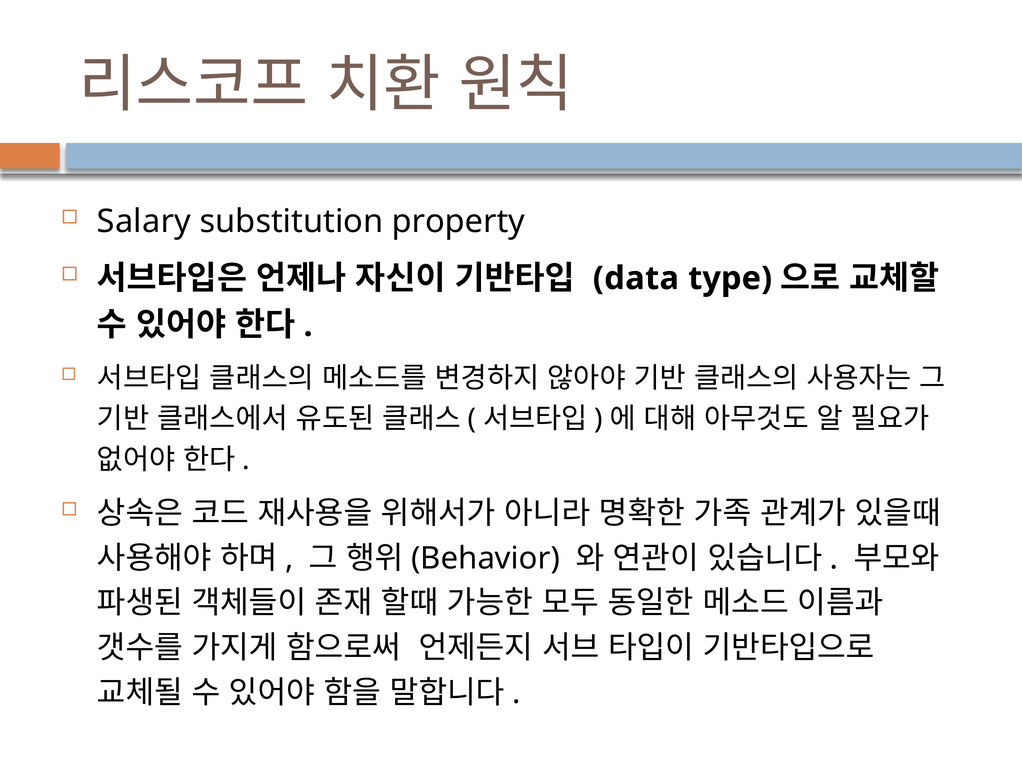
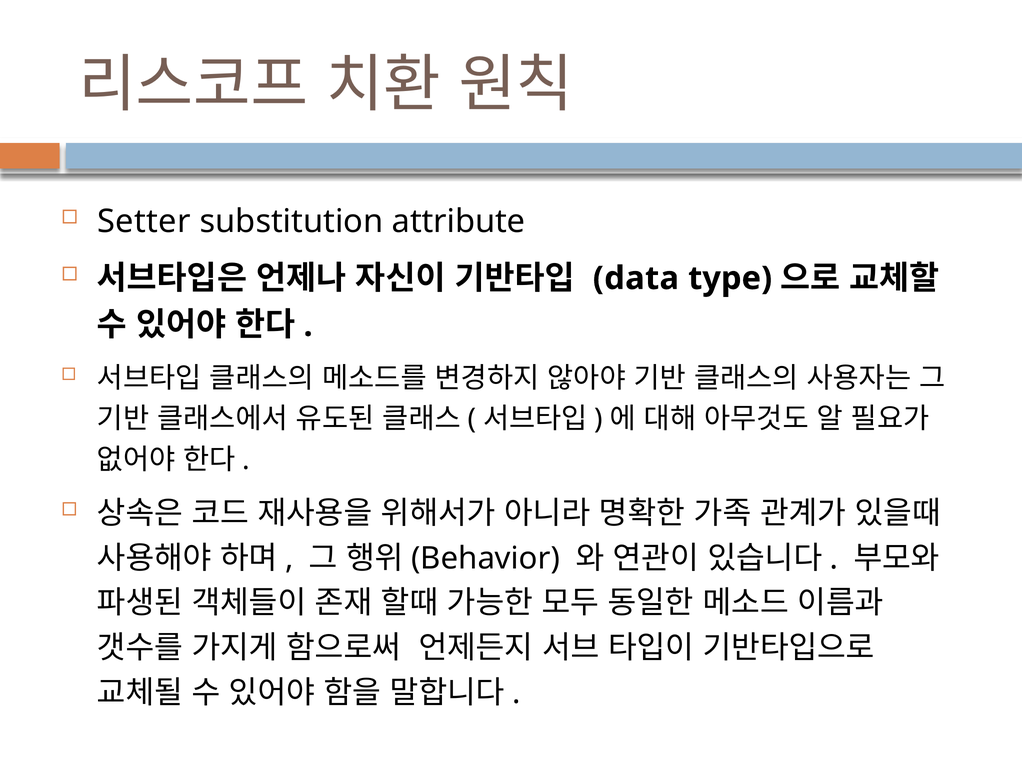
Salary: Salary -> Setter (144, 222)
property: property -> attribute (459, 222)
